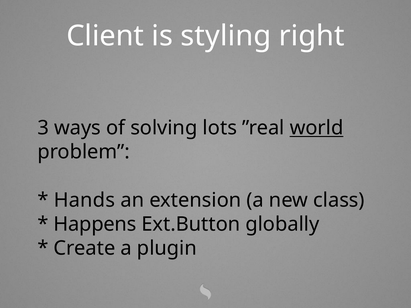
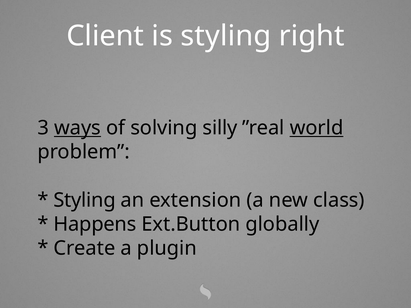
ways underline: none -> present (77, 128)
lots: lots -> silly (220, 128)
Hands: Hands -> Styling (85, 200)
